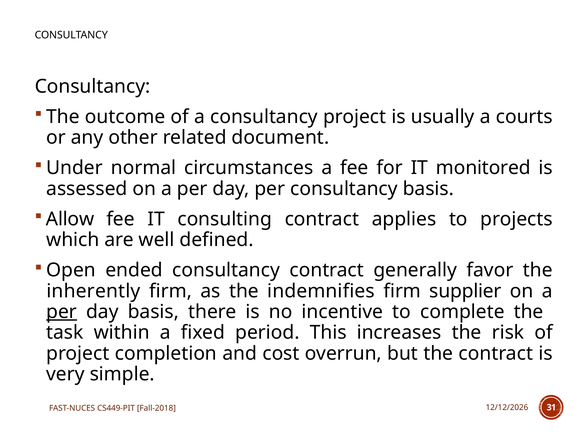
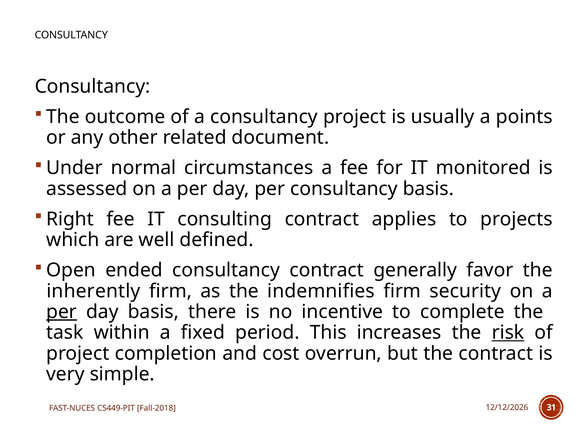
courts: courts -> points (524, 117)
Allow: Allow -> Right (70, 219)
supplier: supplier -> security (465, 291)
risk underline: none -> present (508, 333)
